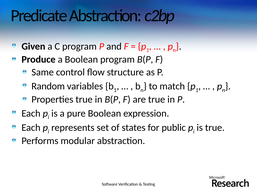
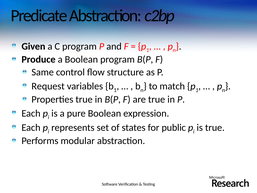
Random: Random -> Request (48, 86)
